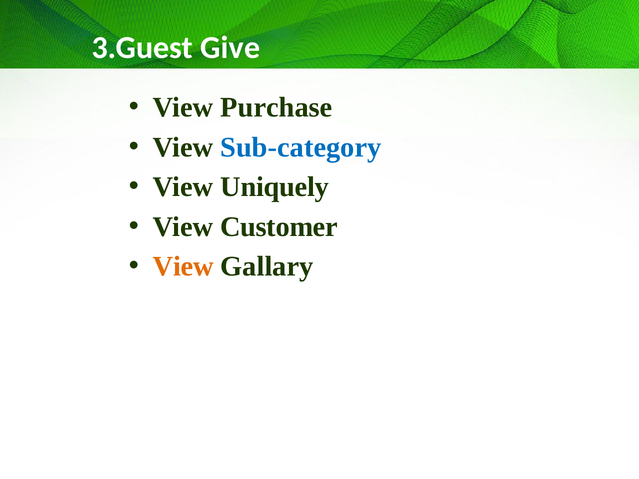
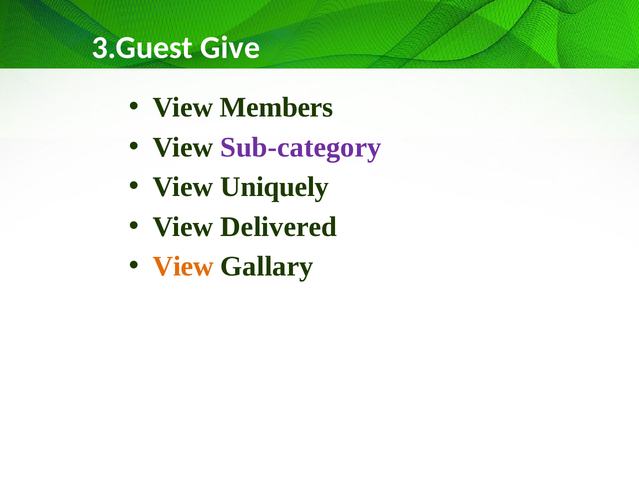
Purchase: Purchase -> Members (277, 107)
Sub-category colour: blue -> purple (301, 147)
Customer: Customer -> Delivered (279, 227)
